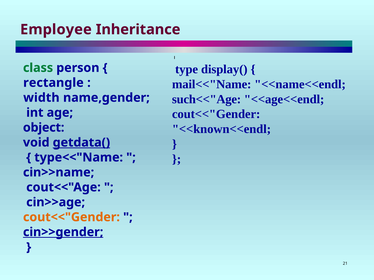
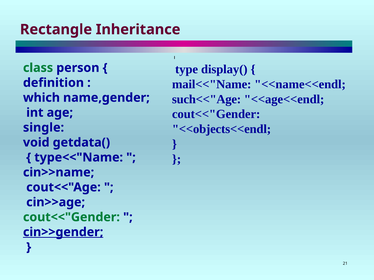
Employee: Employee -> Rectangle (56, 30)
rectangle: rectangle -> definition (53, 83)
width: width -> which (41, 98)
<<known<<endl: <<known<<endl -> <<objects<<endl (222, 129)
object: object -> single (44, 128)
getdata( underline: present -> none (81, 143)
cout<<"Gender colour: orange -> green (71, 218)
